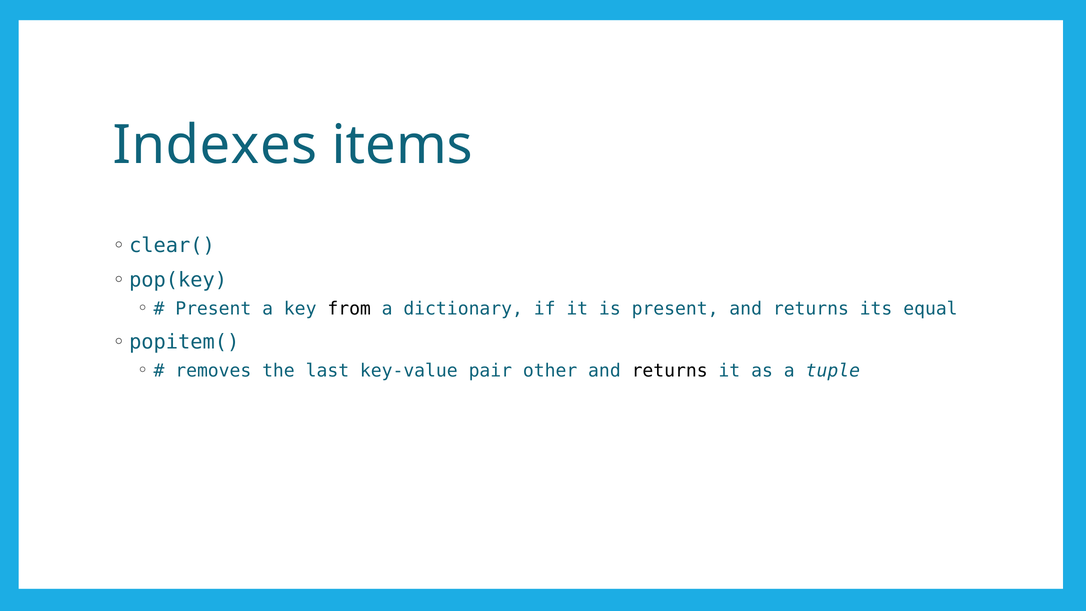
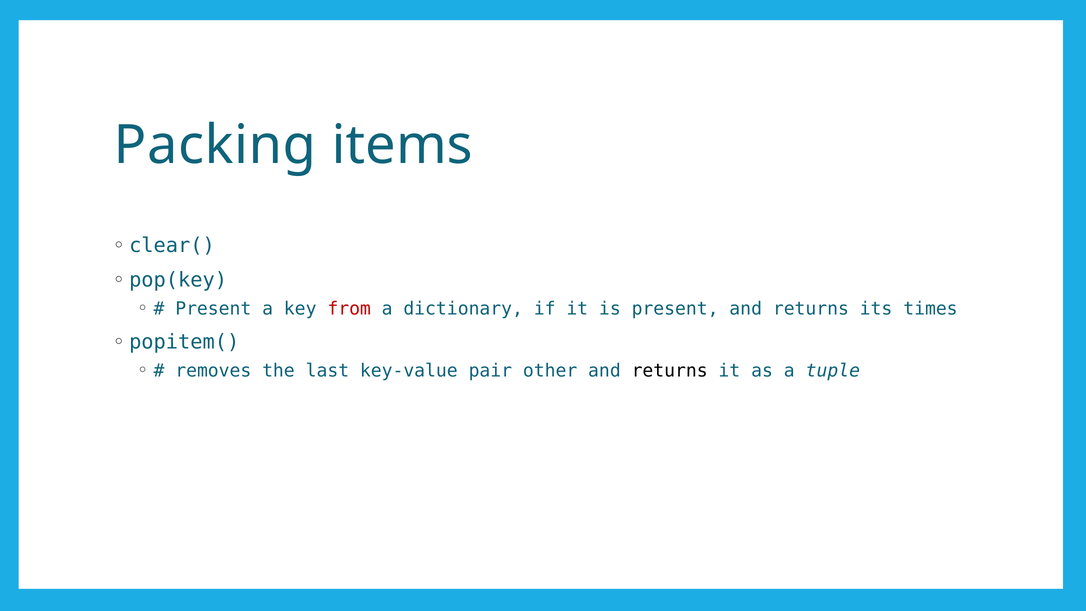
Indexes: Indexes -> Packing (215, 145)
from colour: black -> red (349, 309)
equal: equal -> times (930, 309)
